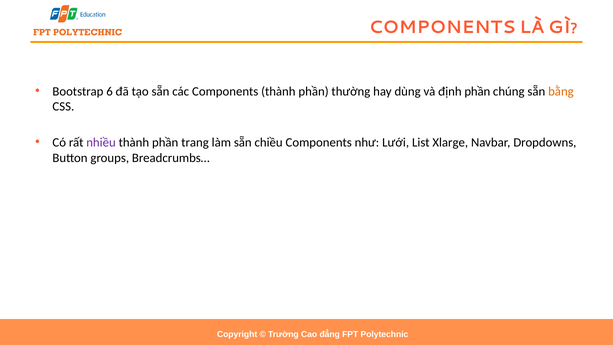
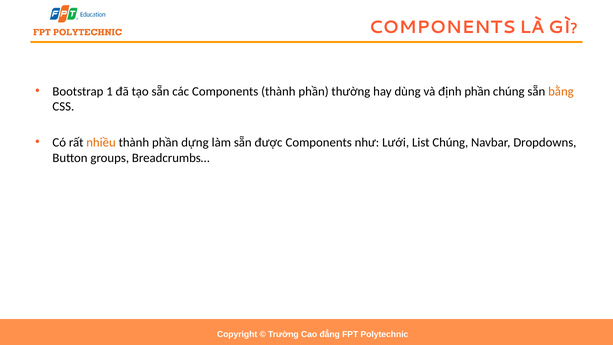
6: 6 -> 1 (109, 91)
nhiều colour: purple -> orange (101, 142)
trang: trang -> dựng (195, 142)
chiều: chiều -> được (269, 142)
List Xlarge: Xlarge -> Chúng (450, 142)
